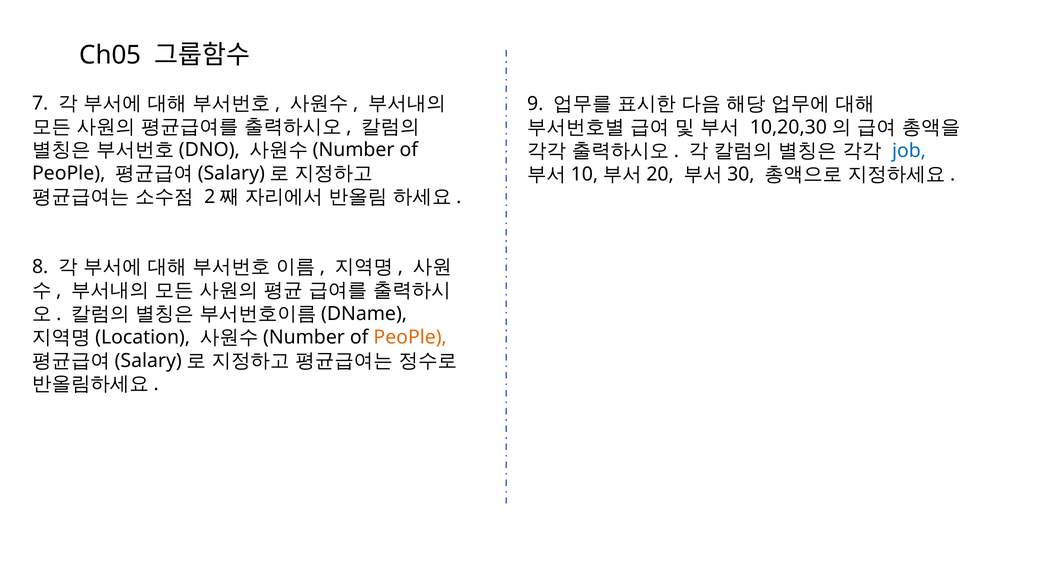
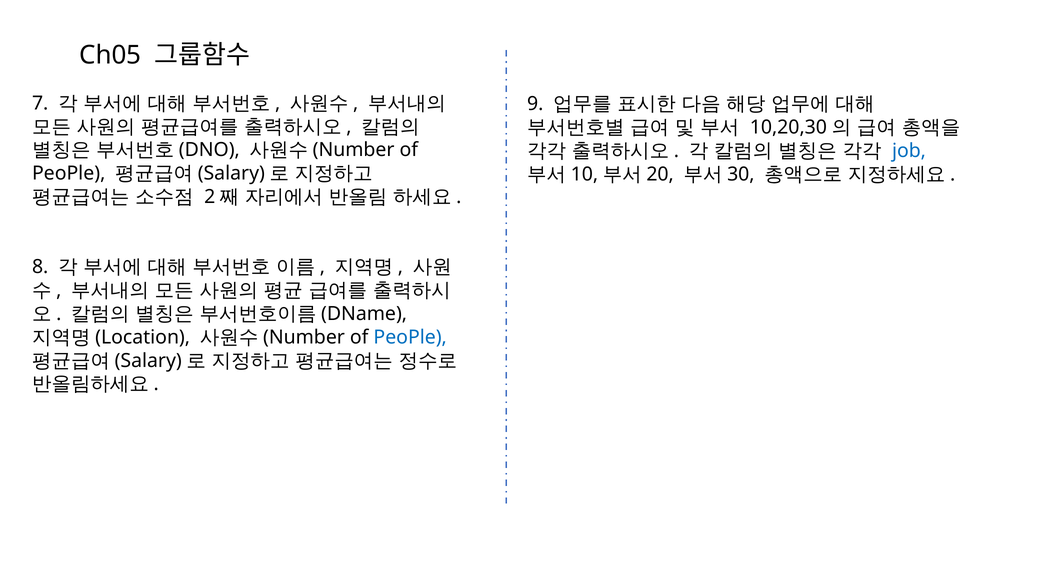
PeoPle colour: orange -> blue (410, 337)
